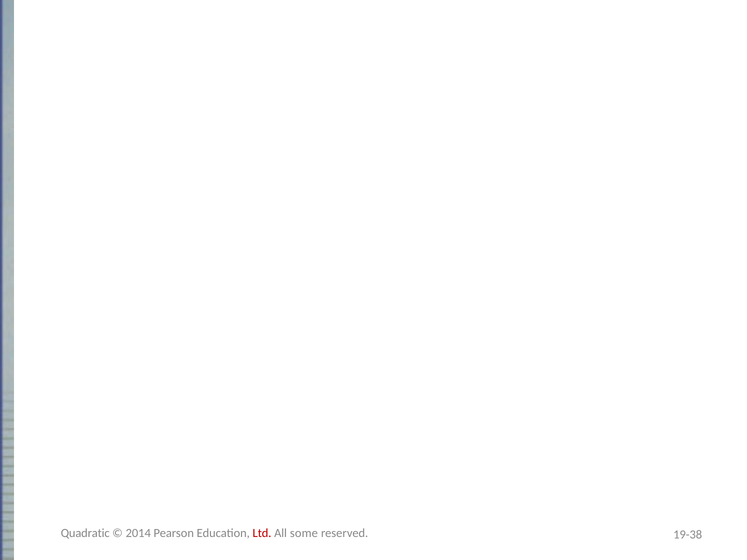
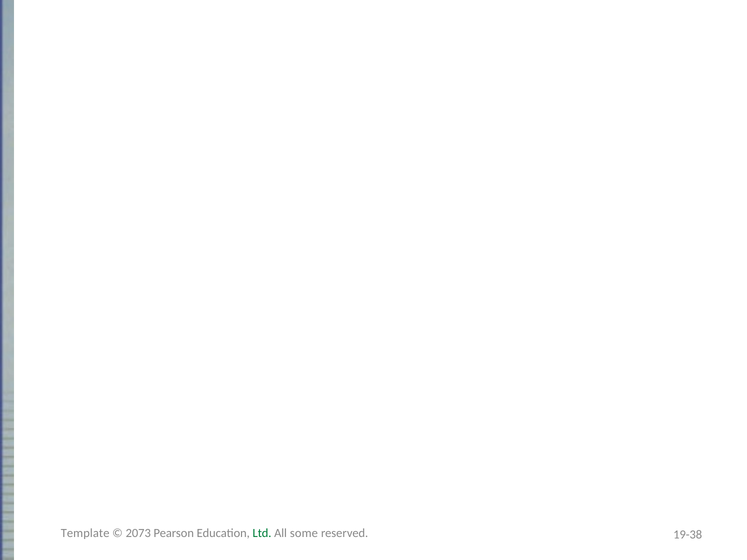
Quadratic: Quadratic -> Template (85, 534)
2014: 2014 -> 2073 (138, 534)
Ltd colour: red -> green (262, 534)
